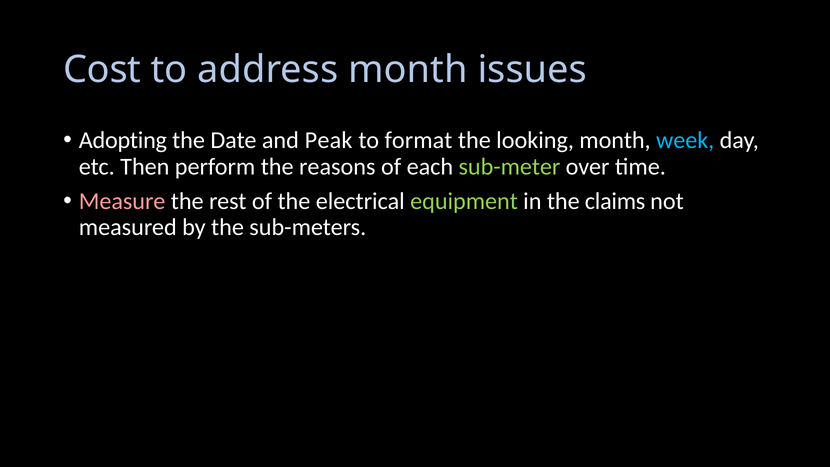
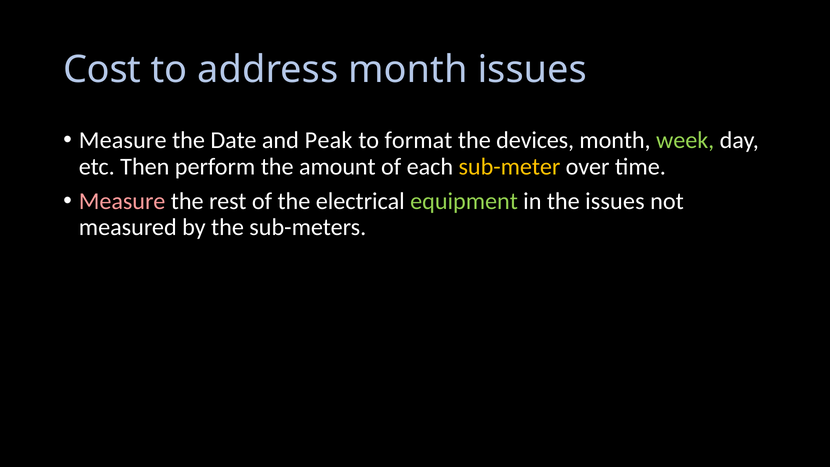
Adopting: Adopting -> Measure (123, 140)
looking: looking -> devices (535, 140)
week colour: light blue -> light green (685, 140)
reasons: reasons -> amount (337, 166)
sub-meter colour: light green -> yellow (509, 166)
the claims: claims -> issues (615, 201)
